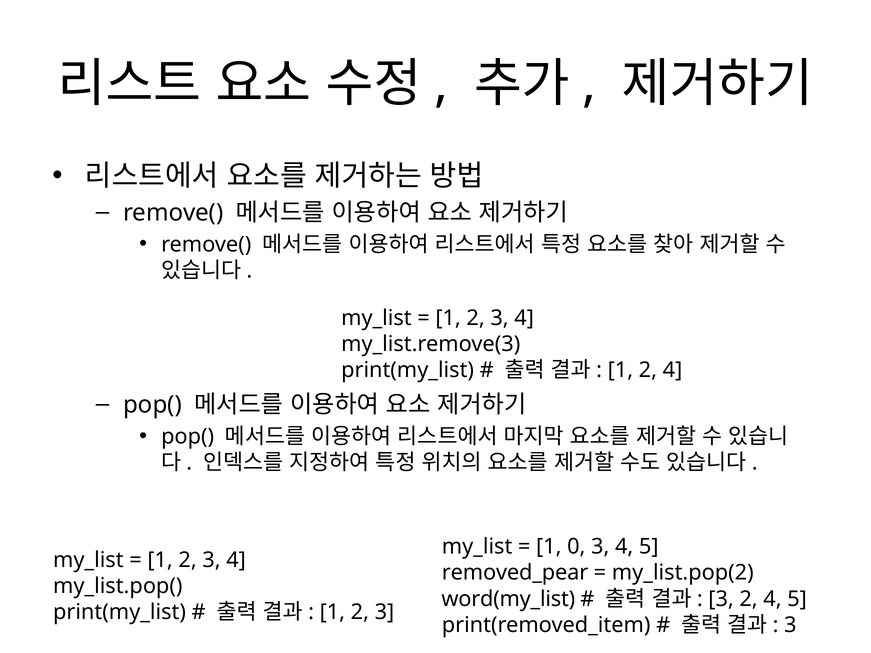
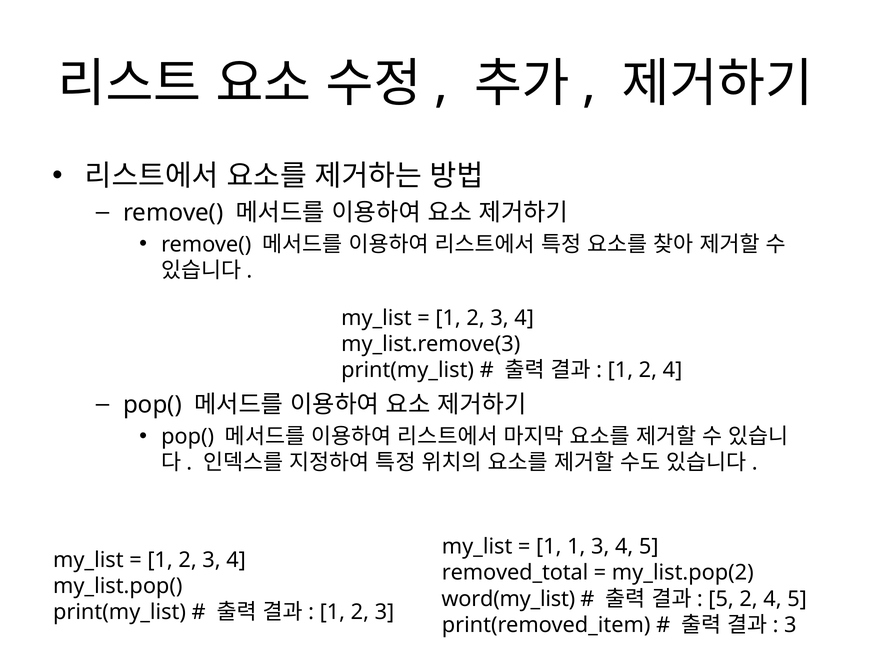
1 0: 0 -> 1 (576, 547)
removed_pear: removed_pear -> removed_total (515, 573)
3: 3 -> 5 (721, 599)
